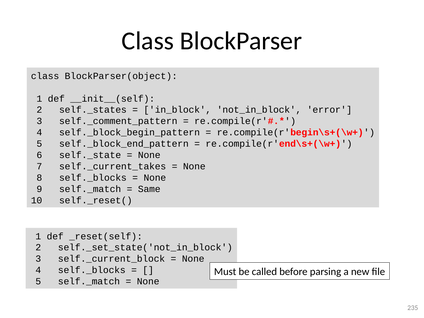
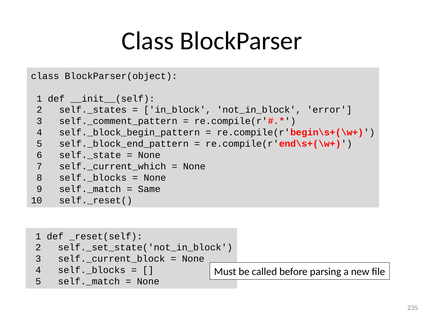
self._current_takes: self._current_takes -> self._current_which (113, 166)
